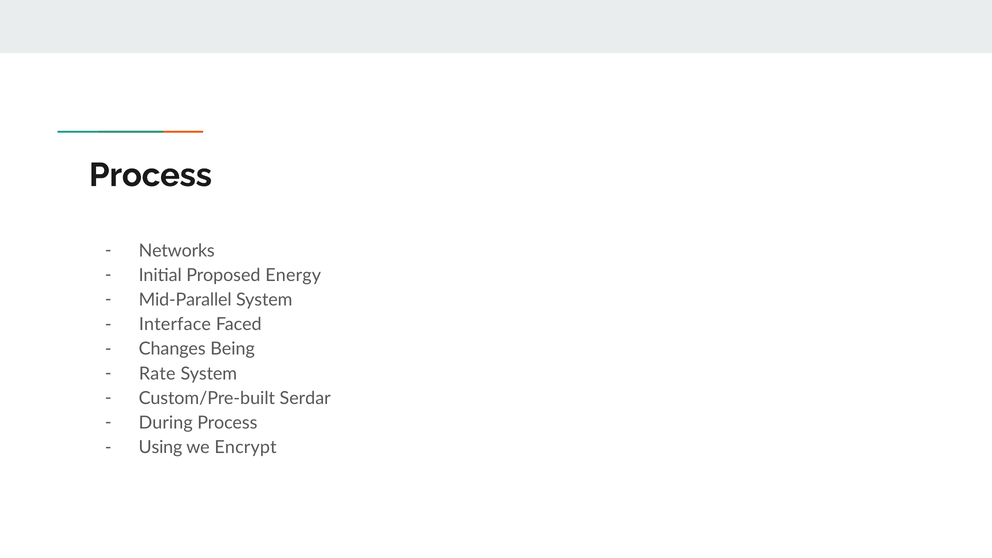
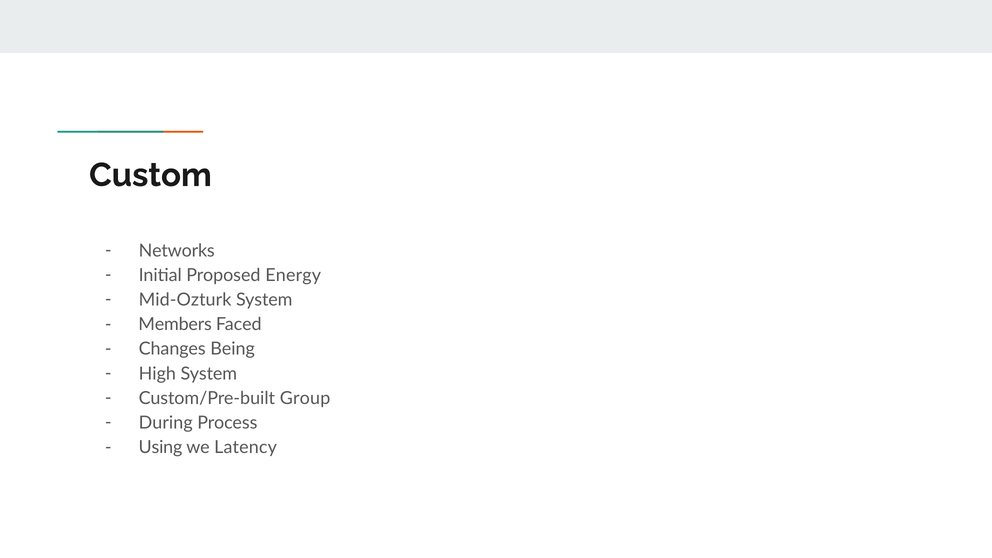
Process: Process -> Custom (150, 175)
Mid-Parallel: Mid-Parallel -> Mid-Ozturk (185, 300)
Interface: Interface -> Members (175, 324)
Rate: Rate -> High (157, 374)
Serdar: Serdar -> Group (305, 398)
Encrypt: Encrypt -> Latency (246, 447)
